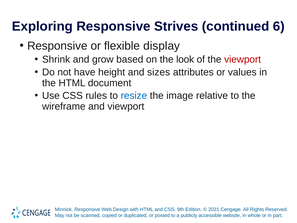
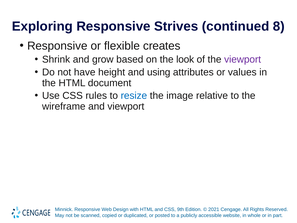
6: 6 -> 8 (279, 26)
display: display -> creates (162, 46)
viewport colour: red -> purple (243, 59)
sizes: sizes -> using (159, 72)
